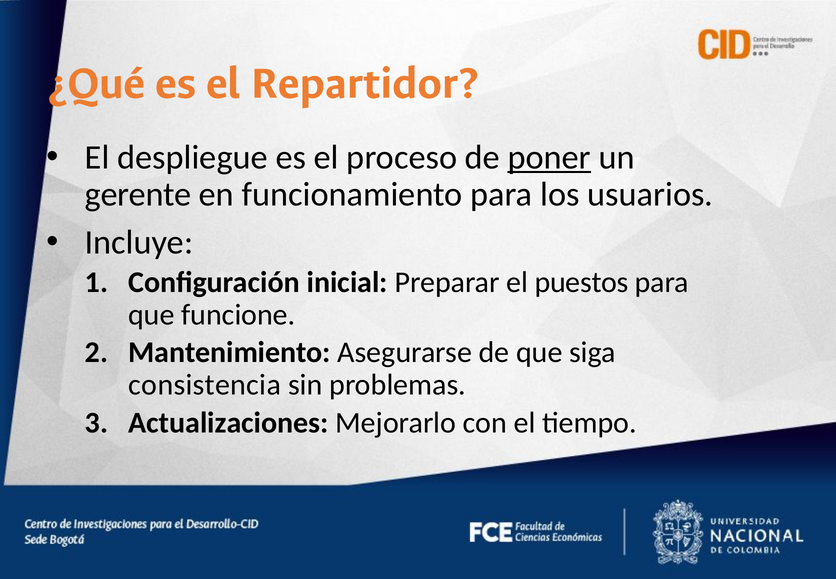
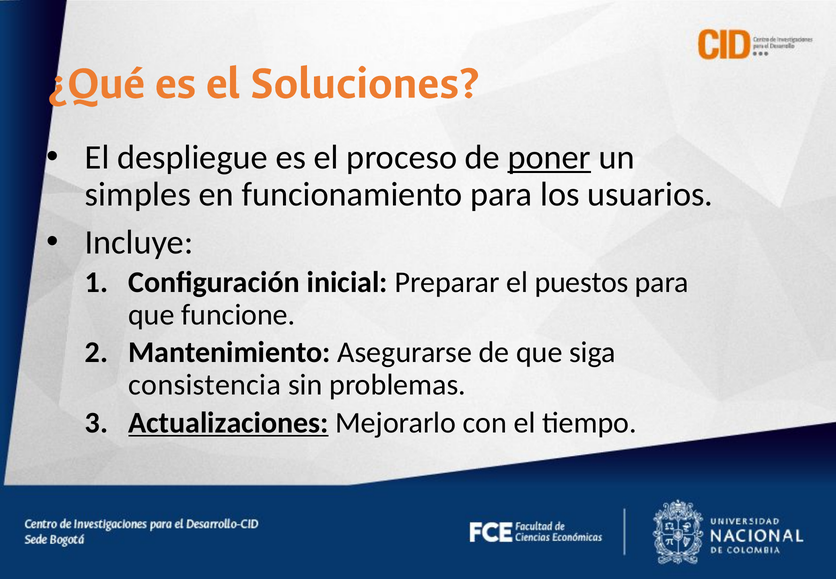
Repartidor: Repartidor -> Soluciones (365, 82)
gerente: gerente -> simples (138, 194)
Actualizaciones underline: none -> present (228, 423)
